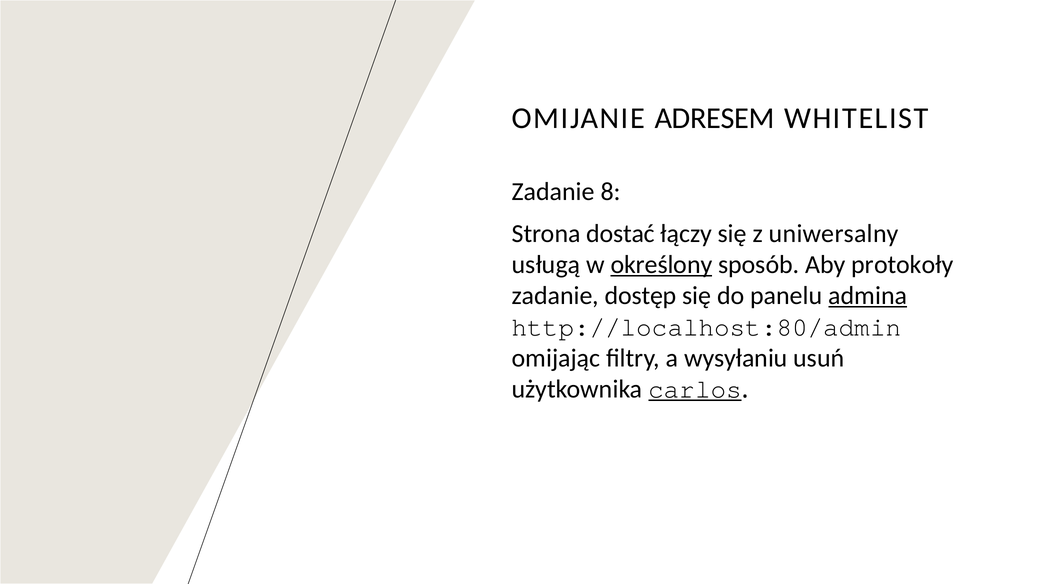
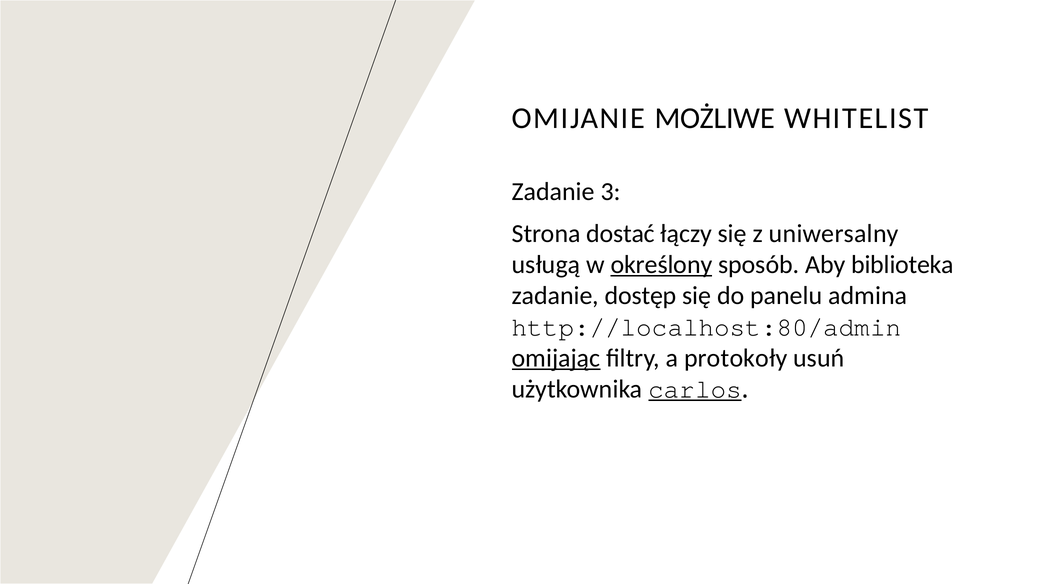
ADRESEM: ADRESEM -> MOŻLIWE (715, 118)
8: 8 -> 3 (611, 191)
protokoły: protokoły -> biblioteka (903, 265)
admina underline: present -> none (868, 296)
omijając underline: none -> present (556, 358)
wysyłaniu: wysyłaniu -> protokoły (736, 358)
